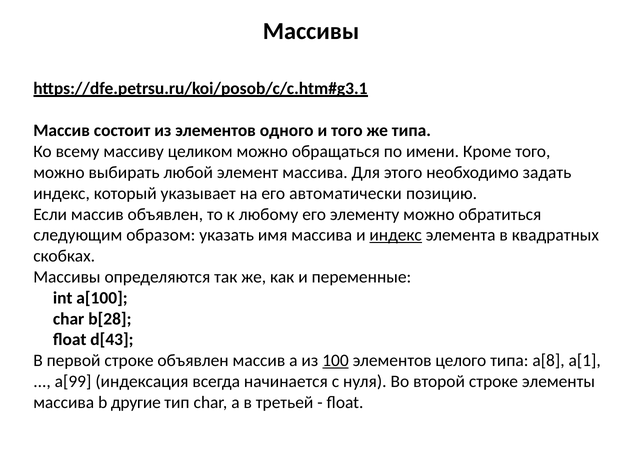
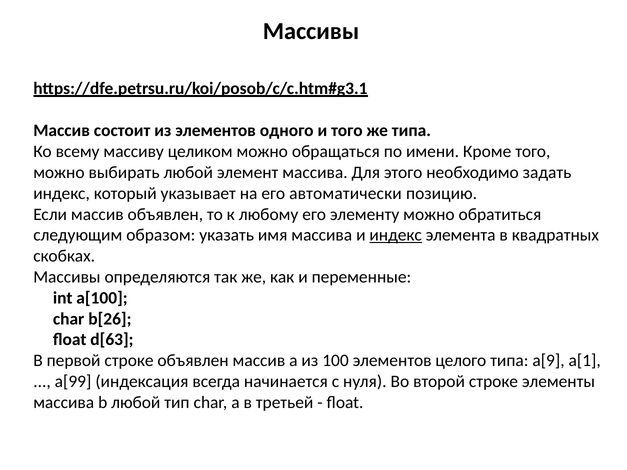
b[28: b[28 -> b[26 (110, 319)
d[43: d[43 -> d[63 (112, 340)
100 underline: present -> none (335, 361)
а[8: а[8 -> а[9 (549, 361)
b другие: другие -> любой (136, 403)
